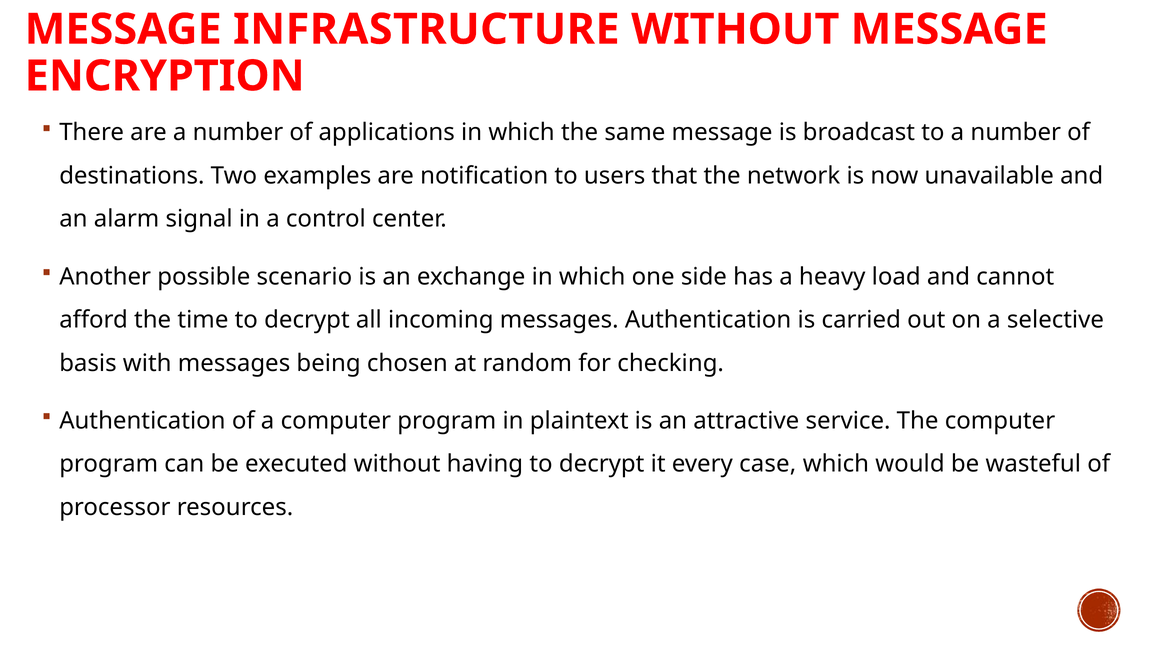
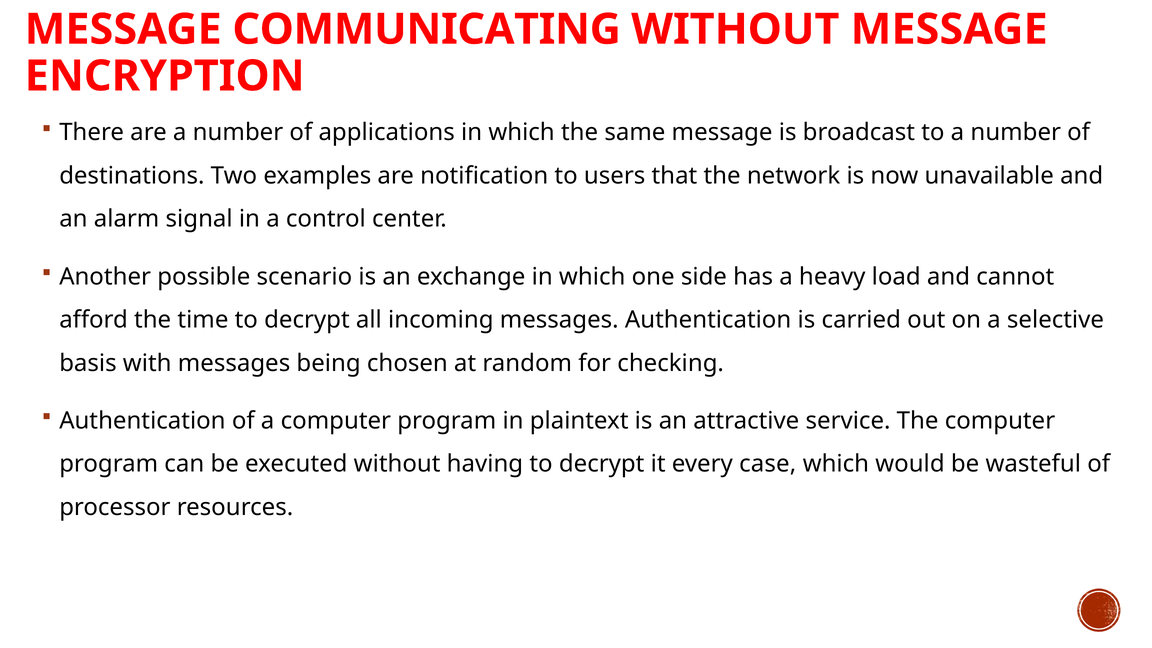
INFRASTRUCTURE: INFRASTRUCTURE -> COMMUNICATING (427, 29)
